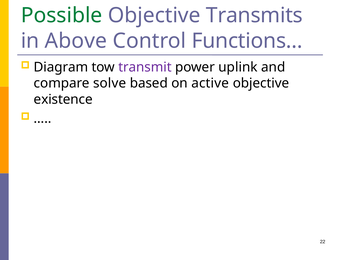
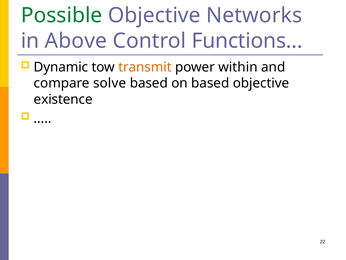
Transmits: Transmits -> Networks (254, 15)
Diagram: Diagram -> Dynamic (61, 67)
transmit colour: purple -> orange (145, 67)
uplink: uplink -> within (238, 67)
on active: active -> based (210, 83)
